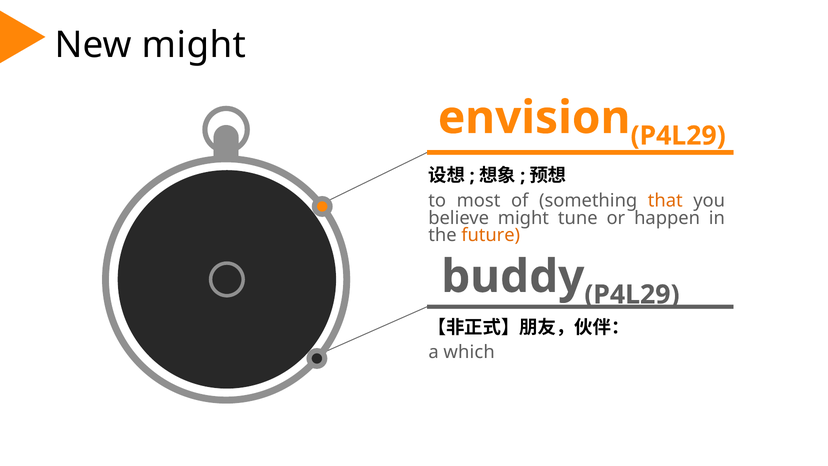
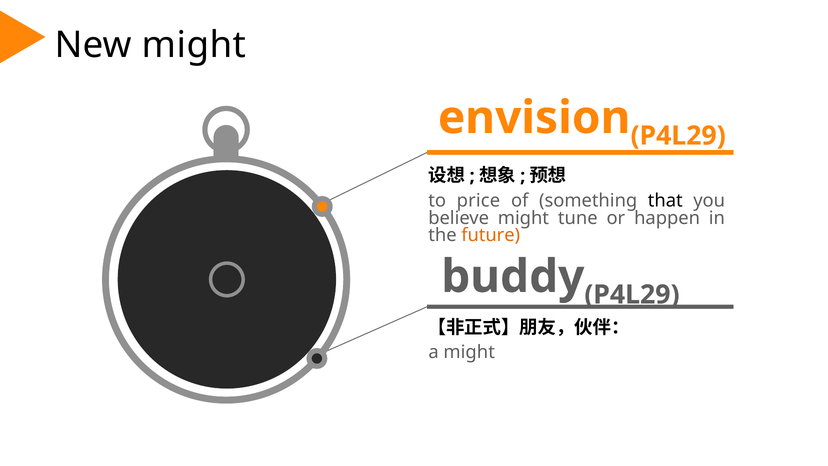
most: most -> price (478, 201)
that colour: orange -> black (665, 201)
a which: which -> might (469, 352)
